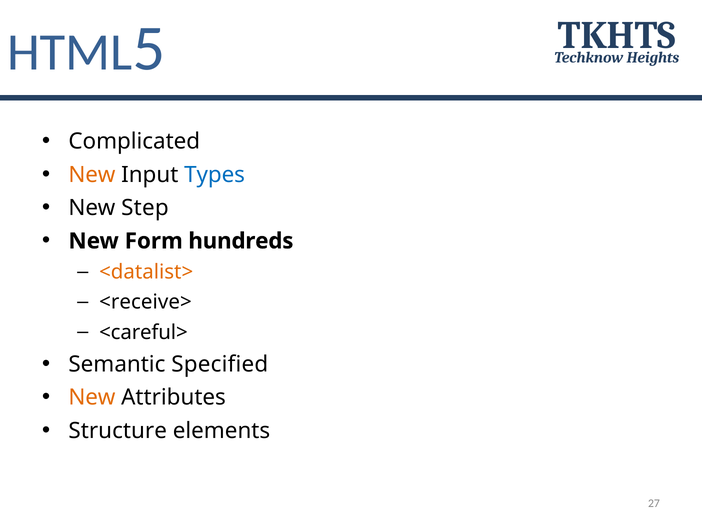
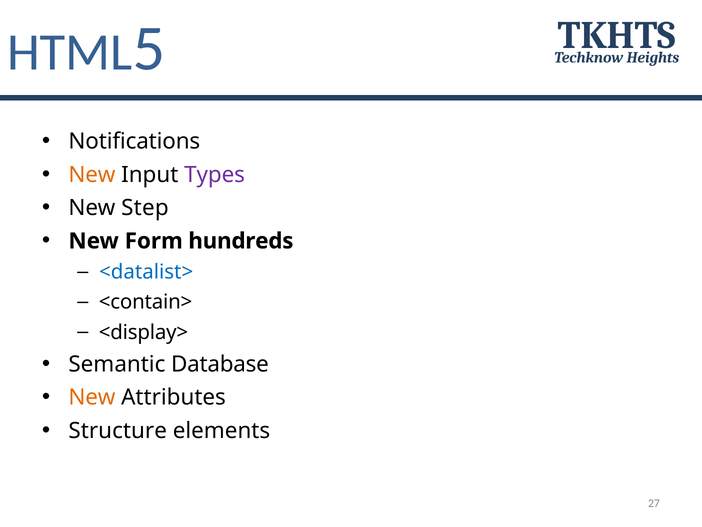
Complicated: Complicated -> Notifications (134, 141)
Types colour: blue -> purple (215, 175)
<datalist> colour: orange -> blue (146, 272)
<receive>: <receive> -> <contain> (146, 302)
<careful>: <careful> -> <display> (143, 332)
Specified: Specified -> Database (220, 364)
